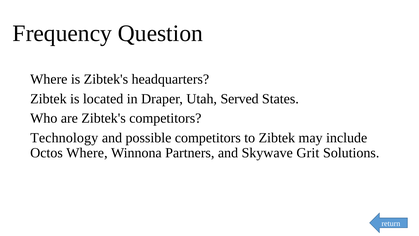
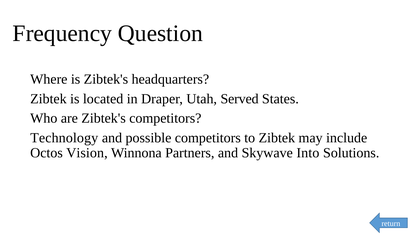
Octos Where: Where -> Vision (87, 153)
Grit: Grit -> Into (308, 153)
